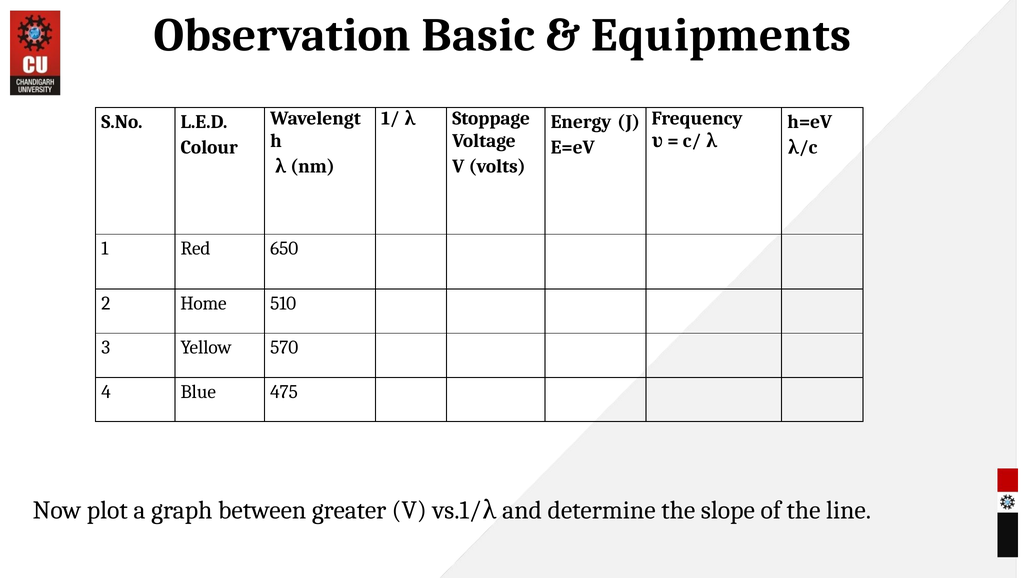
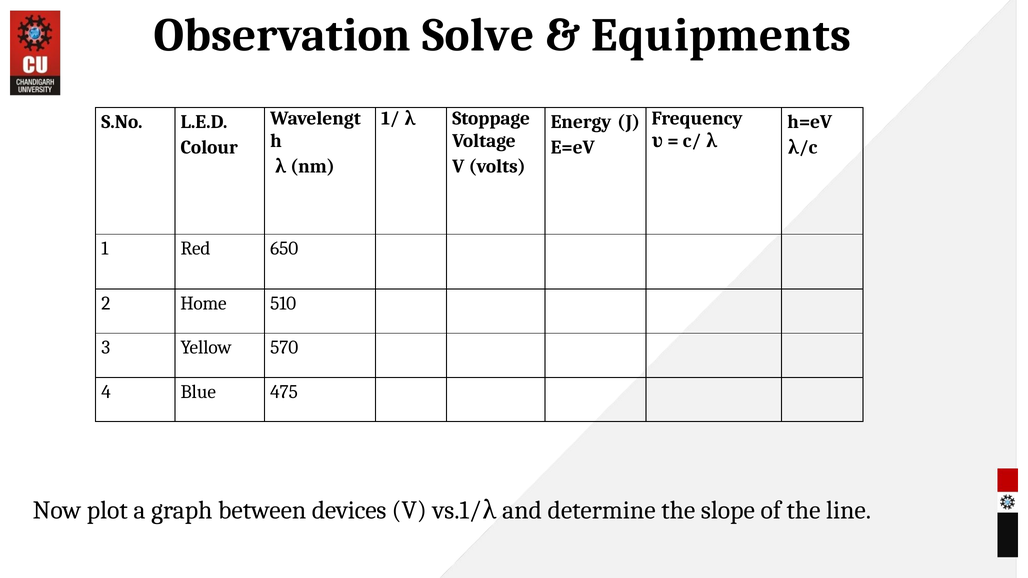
Basic: Basic -> Solve (478, 35)
greater: greater -> devices (349, 510)
